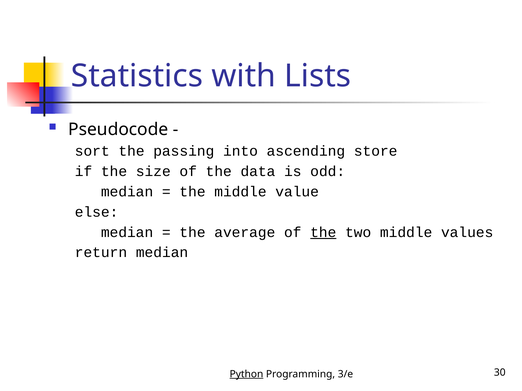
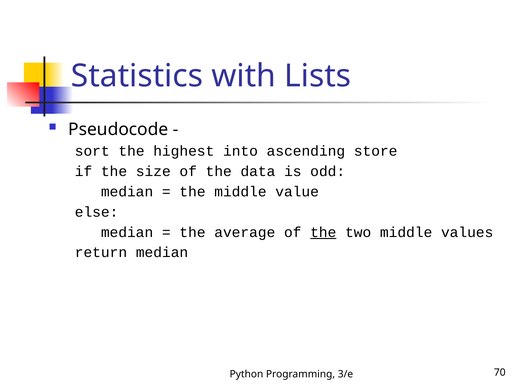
passing: passing -> highest (184, 151)
Python underline: present -> none (246, 375)
30: 30 -> 70 (500, 373)
